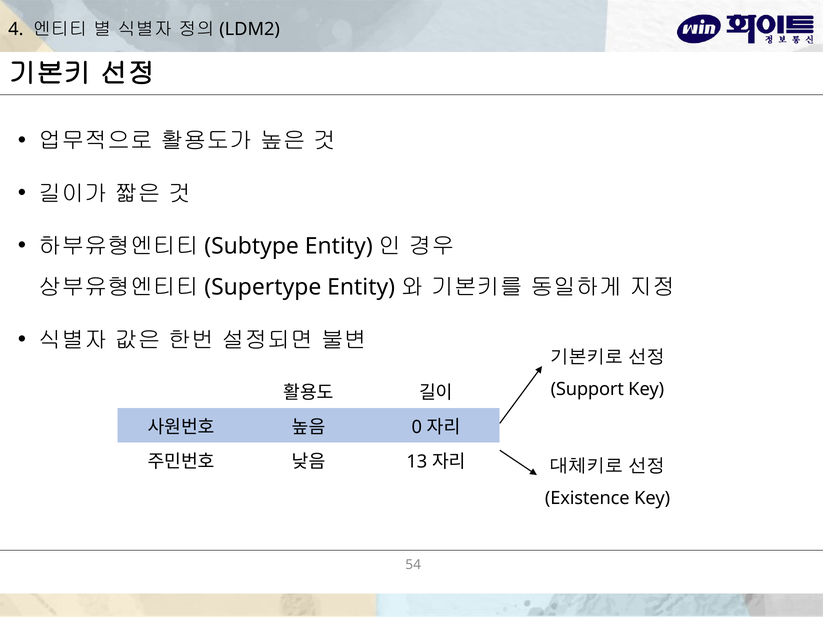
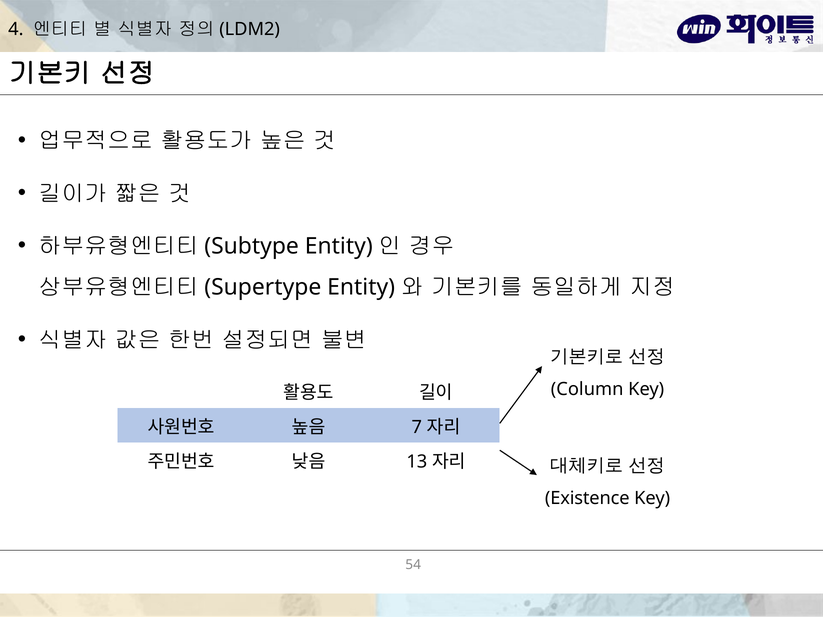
Support: Support -> Column (587, 389)
0: 0 -> 7 (417, 427)
